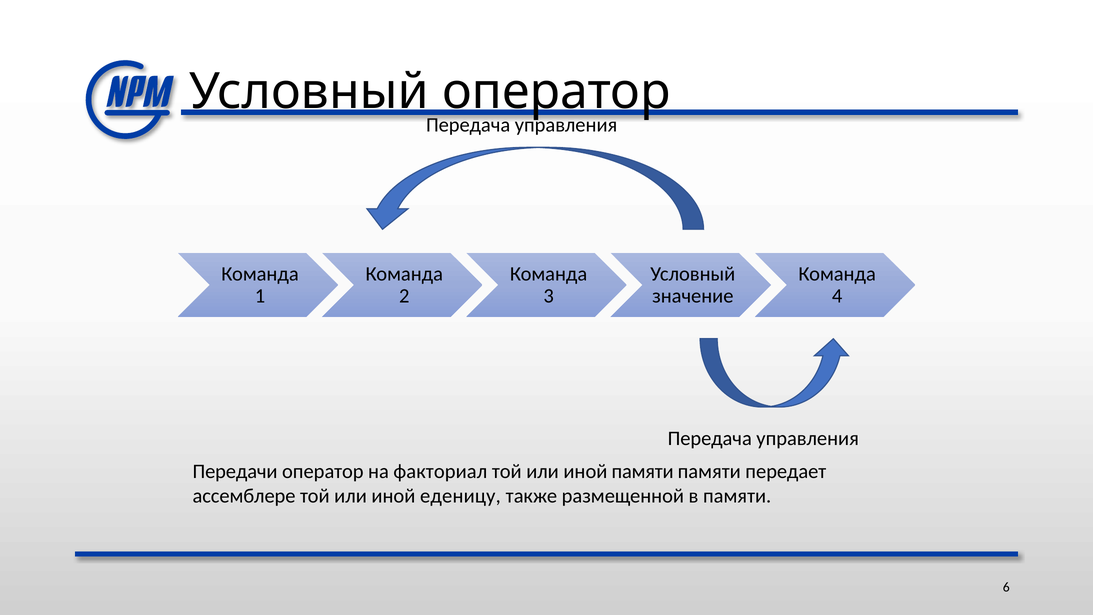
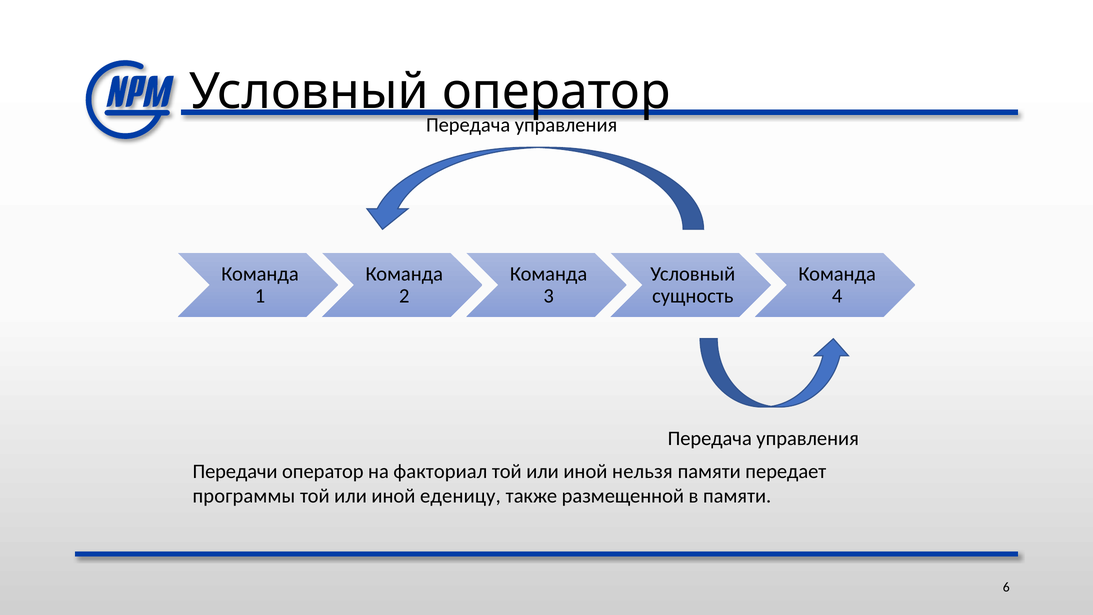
значение: значение -> сущность (693, 296)
иной памяти: памяти -> нельзя (642, 471)
ассемблере: ассемблере -> программы (244, 496)
